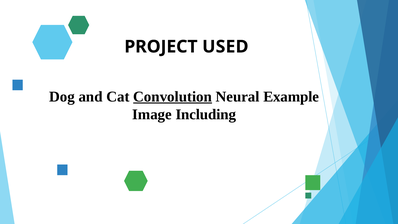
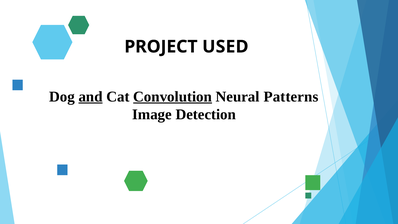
and underline: none -> present (91, 97)
Example: Example -> Patterns (291, 97)
Including: Including -> Detection (206, 114)
